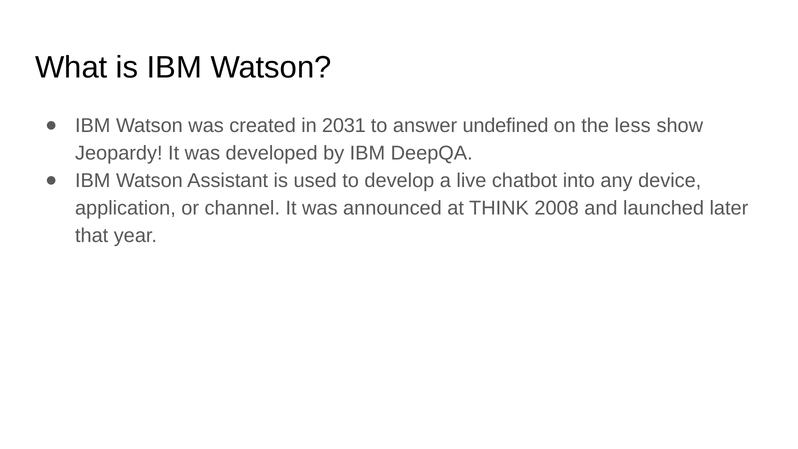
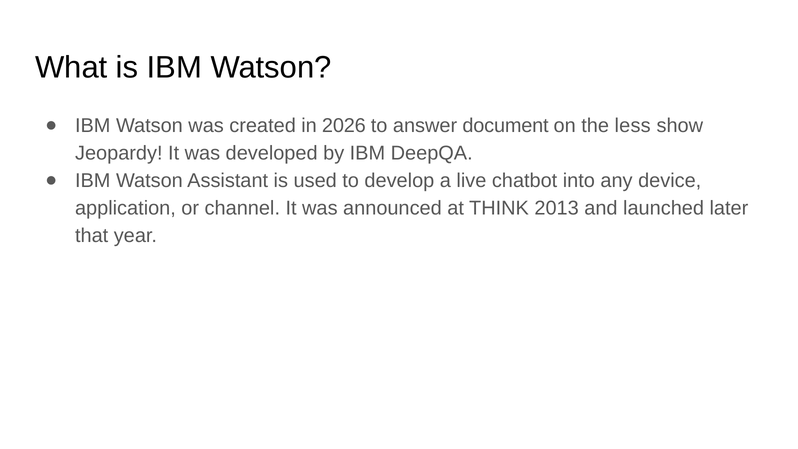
2031: 2031 -> 2026 (344, 125)
undefined: undefined -> document (506, 125)
2008: 2008 -> 2013 (557, 208)
